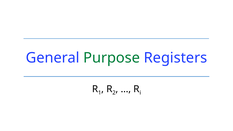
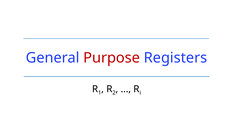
Purpose colour: green -> red (112, 58)
